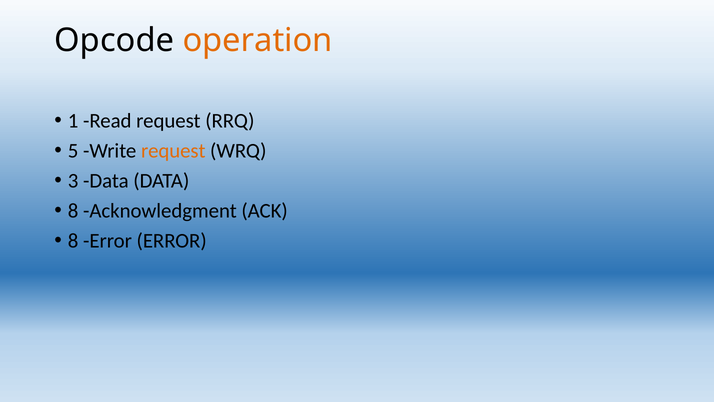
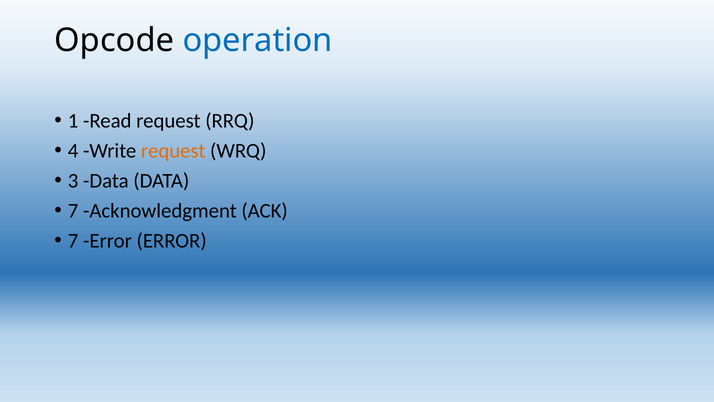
operation colour: orange -> blue (258, 40)
5: 5 -> 4 (73, 151)
8: 8 -> 7 (73, 211)
8: 8 -> 7 (73, 240)
